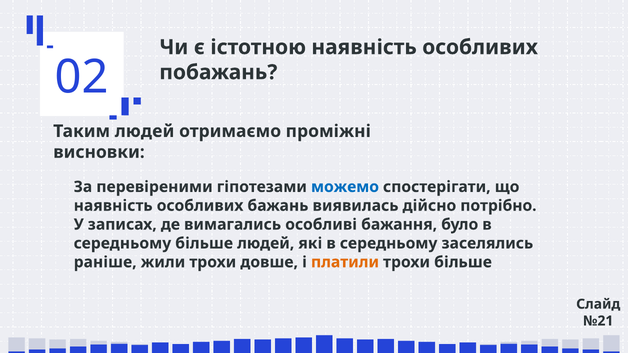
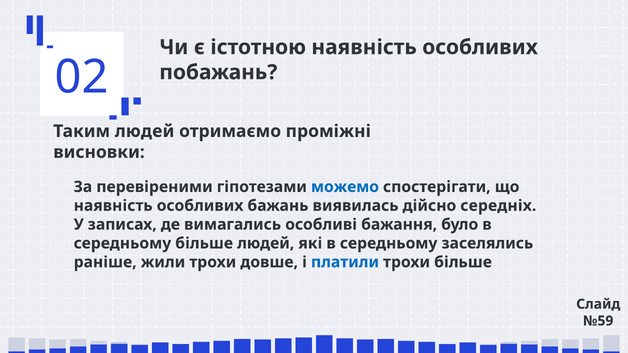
потрібно: потрібно -> середніх (498, 206)
платили colour: orange -> blue (345, 262)
№21: №21 -> №59 (598, 321)
